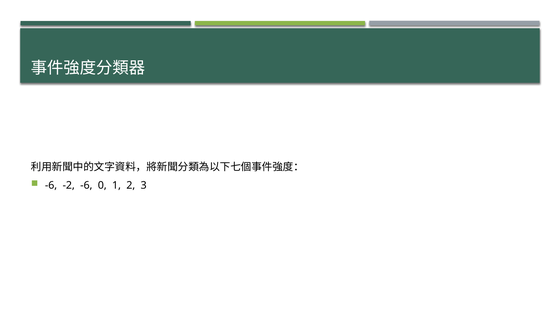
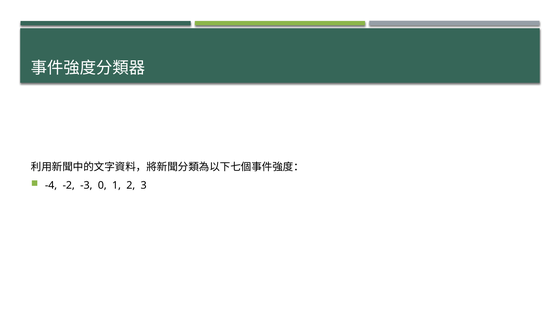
-6: -6 -> -4 (51, 185)
-2 -6: -6 -> -3 (86, 185)
